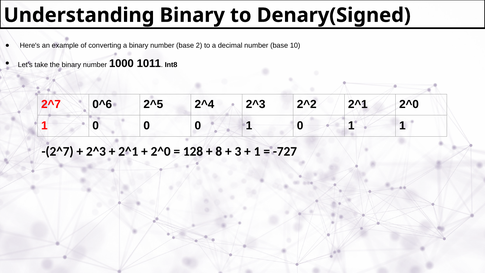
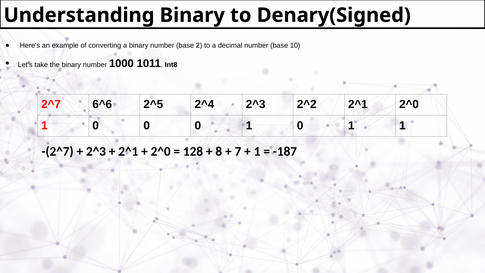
0^6: 0^6 -> 6^6 (102, 104)
3: 3 -> 7 (238, 152)
-727: -727 -> -187 (285, 152)
